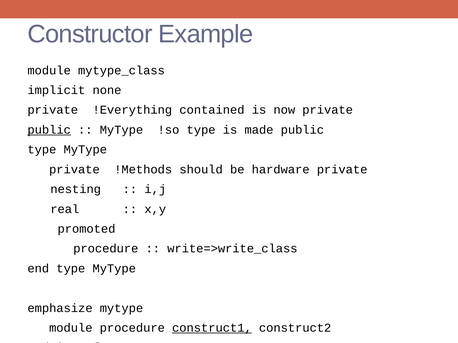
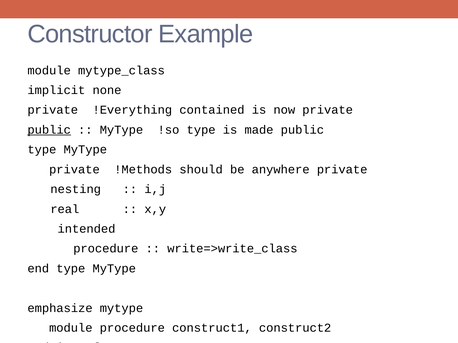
hardware: hardware -> anywhere (281, 170)
promoted: promoted -> intended (86, 229)
construct1 underline: present -> none (212, 328)
